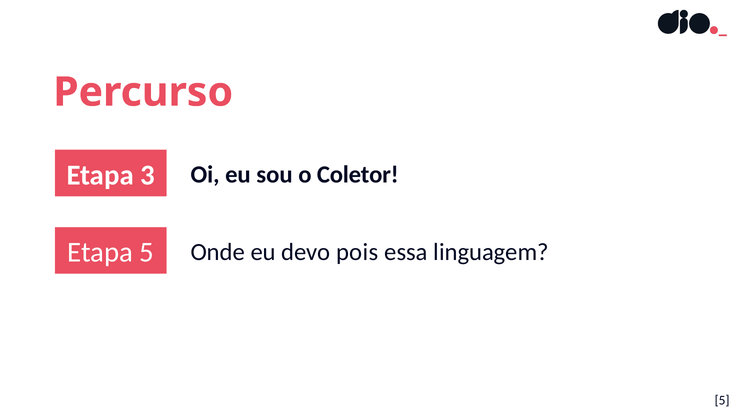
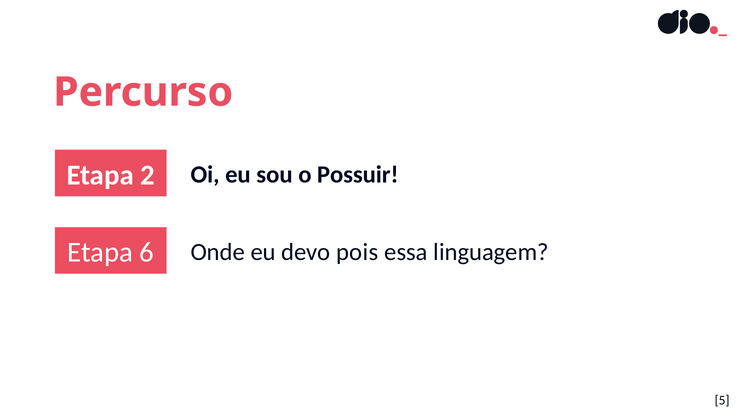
3: 3 -> 2 (147, 175)
Coletor: Coletor -> Possuir (358, 175)
Etapa 5: 5 -> 6 (147, 253)
